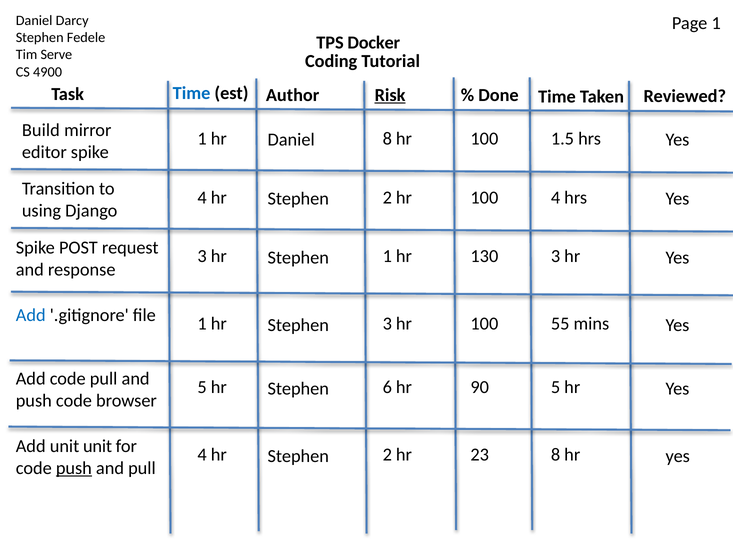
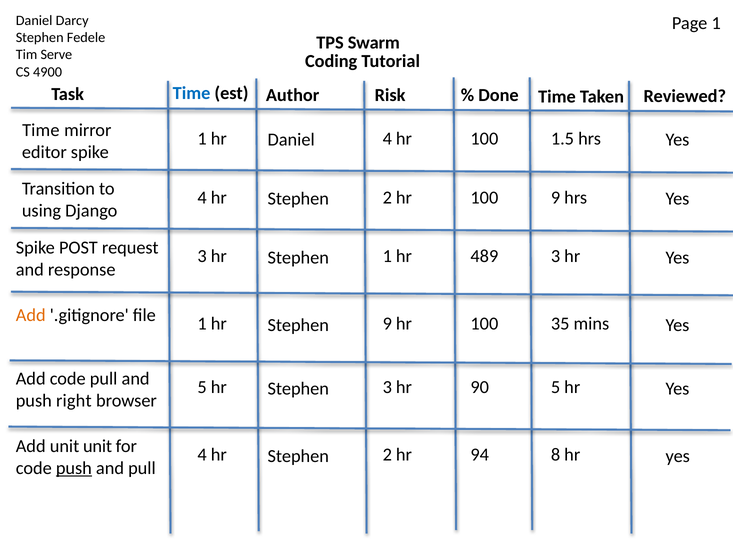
Docker: Docker -> Swarm (374, 43)
Risk underline: present -> none (390, 95)
Build: Build -> Time (41, 130)
Daniel 8: 8 -> 4 (387, 139)
100 4: 4 -> 9 (556, 197)
130: 130 -> 489 (484, 256)
Add colour: blue -> orange (31, 315)
Stephen 3: 3 -> 9 (387, 324)
55: 55 -> 35 (560, 324)
Stephen 6: 6 -> 3 (387, 387)
push code: code -> right (74, 401)
23: 23 -> 94 (480, 455)
